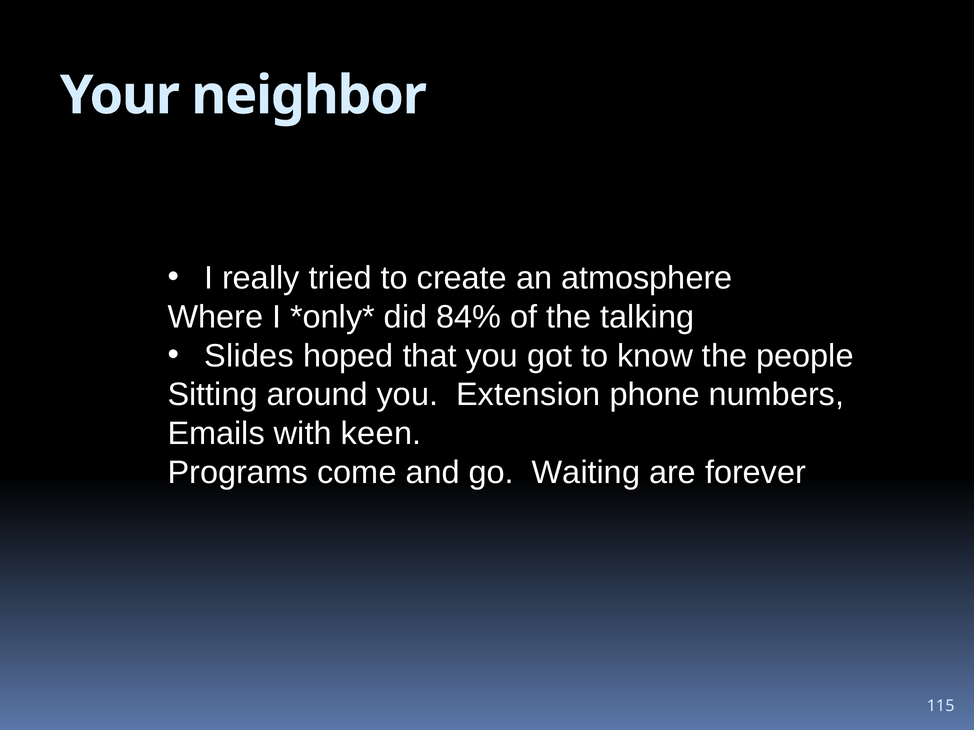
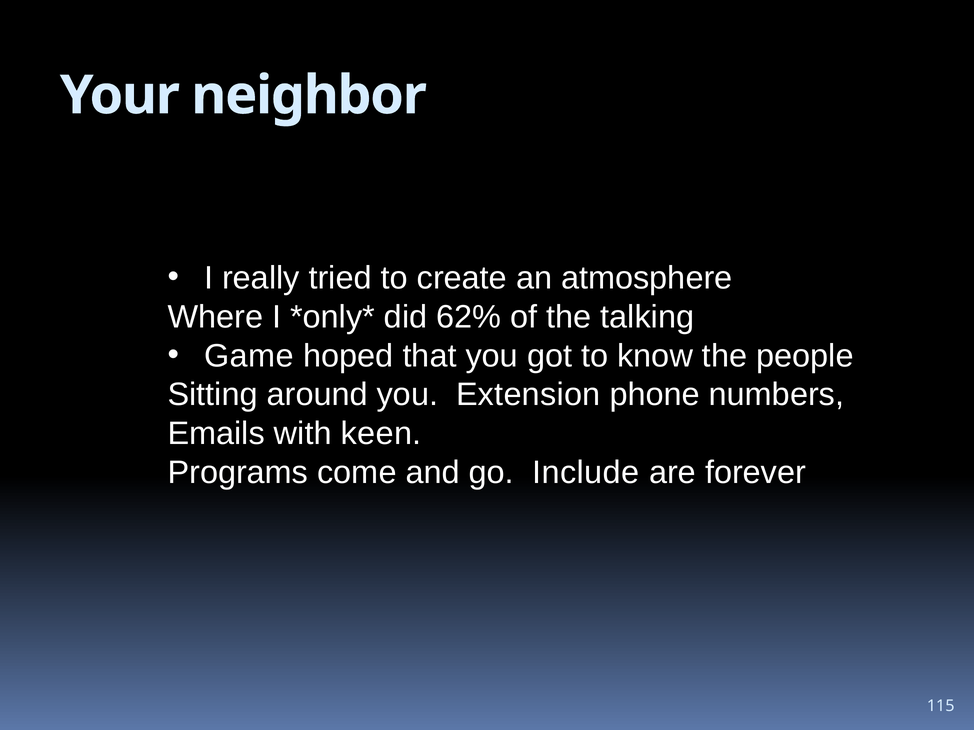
84%: 84% -> 62% (469, 317)
Slides: Slides -> Game (249, 356)
Waiting: Waiting -> Include (586, 473)
